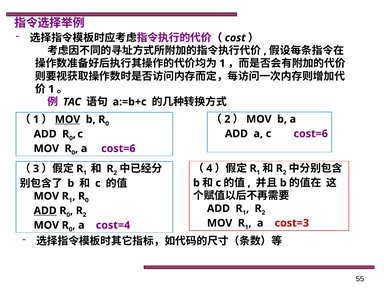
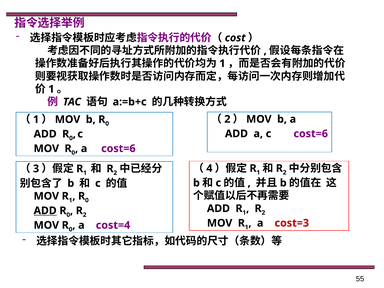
MOV underline: present -> none (68, 119)
